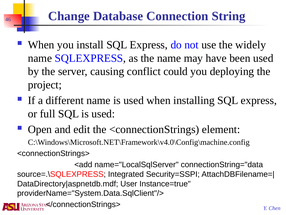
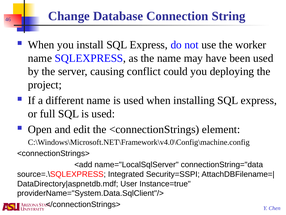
widely: widely -> worker (251, 45)
